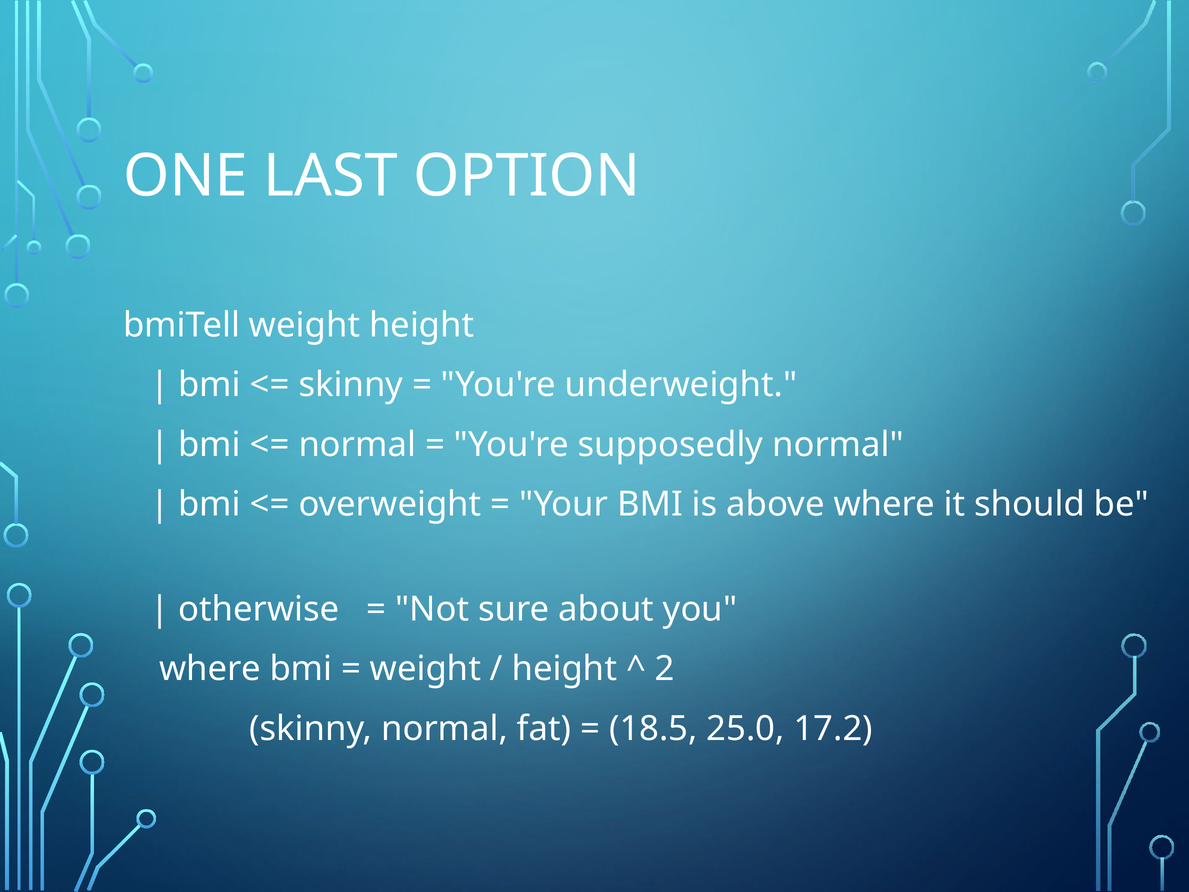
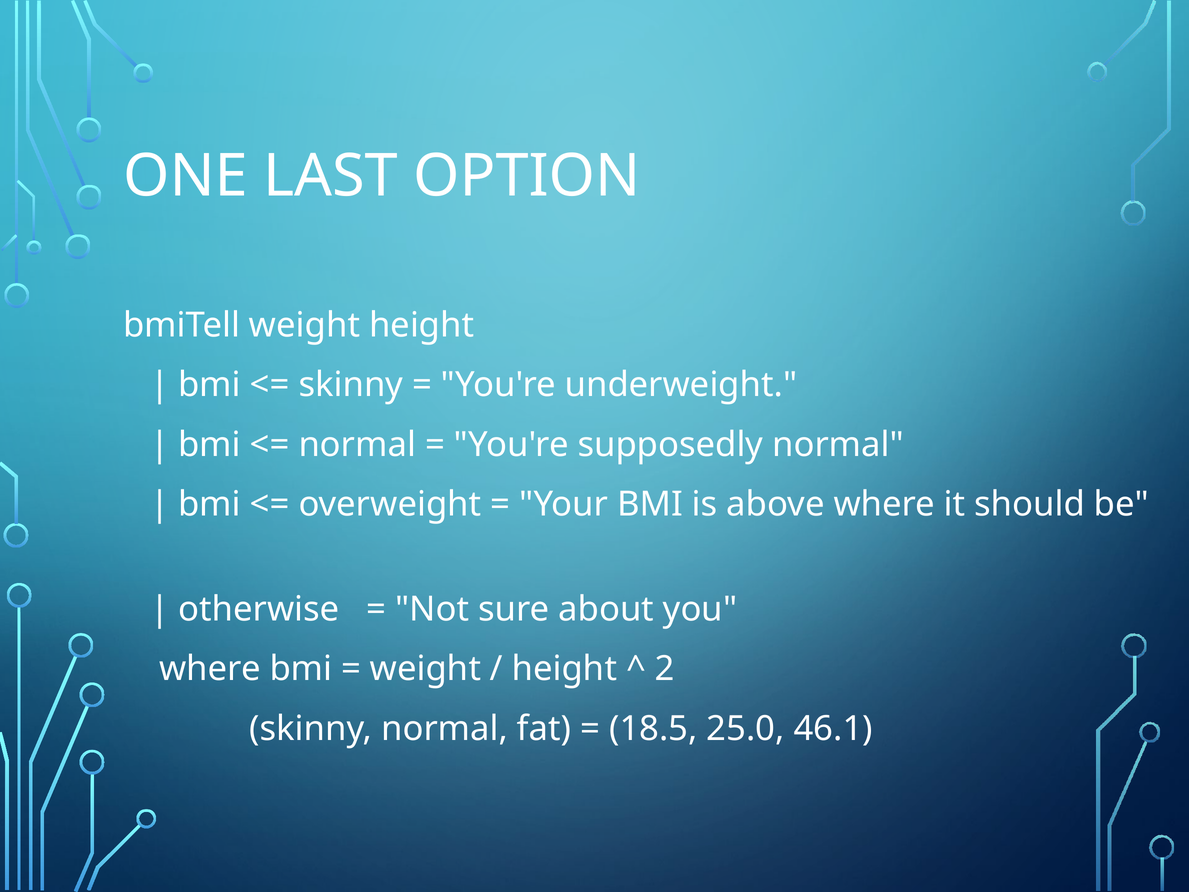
17.2: 17.2 -> 46.1 (833, 729)
